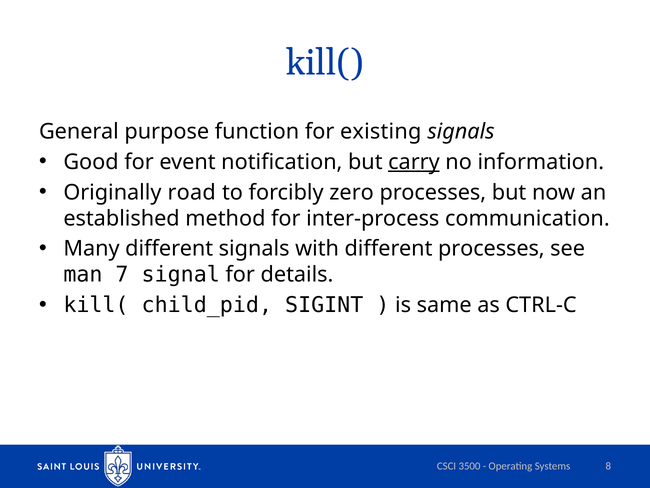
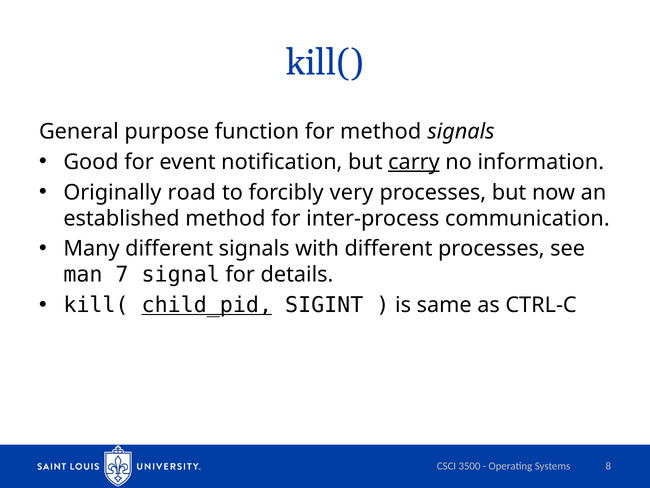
for existing: existing -> method (381, 132)
zero: zero -> very (351, 192)
child_pid underline: none -> present (207, 305)
